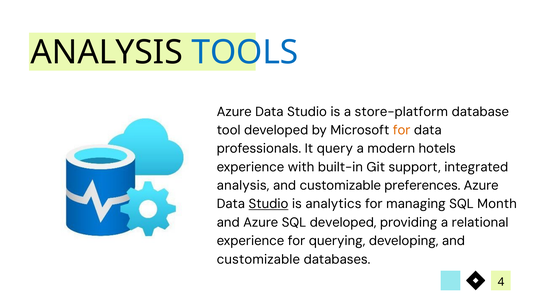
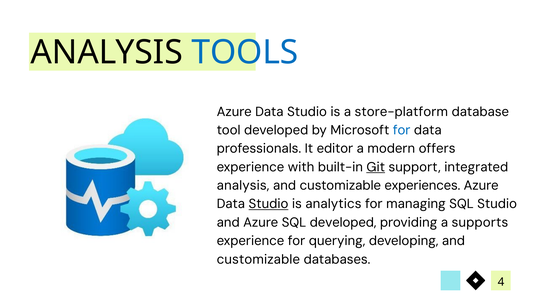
for colour: orange -> blue (402, 130)
query: query -> editor (335, 148)
hotels: hotels -> offers (437, 148)
Git underline: none -> present (376, 167)
preferences: preferences -> experiences (422, 185)
SQL Month: Month -> Studio (497, 203)
relational: relational -> supports (480, 222)
